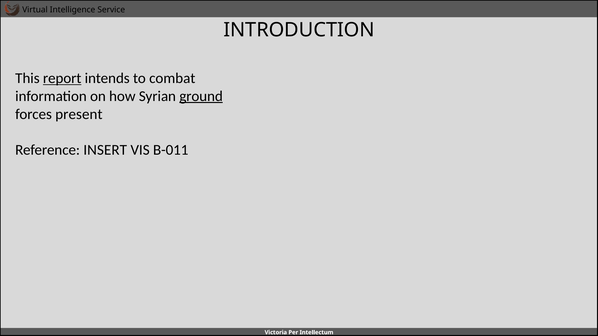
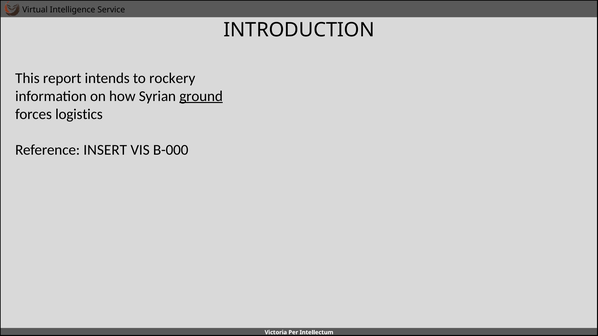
report underline: present -> none (62, 78)
combat: combat -> rockery (172, 78)
present: present -> logistics (79, 114)
B-011: B-011 -> B-000 (171, 150)
